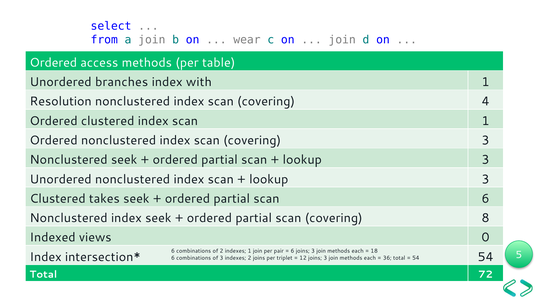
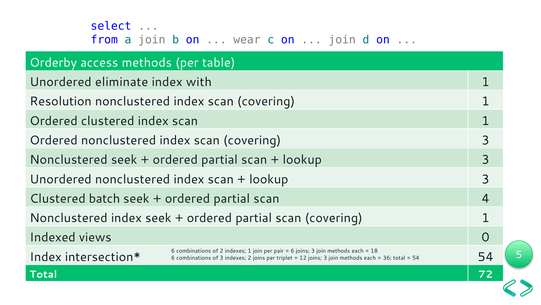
Ordered: Ordered -> Orderby (53, 62)
branches: branches -> eliminate (122, 82)
index scan covering 4: 4 -> 1 (486, 101)
takes: takes -> batch (104, 198)
scan 6: 6 -> 4 (486, 198)
partial scan covering 8: 8 -> 1 (486, 218)
